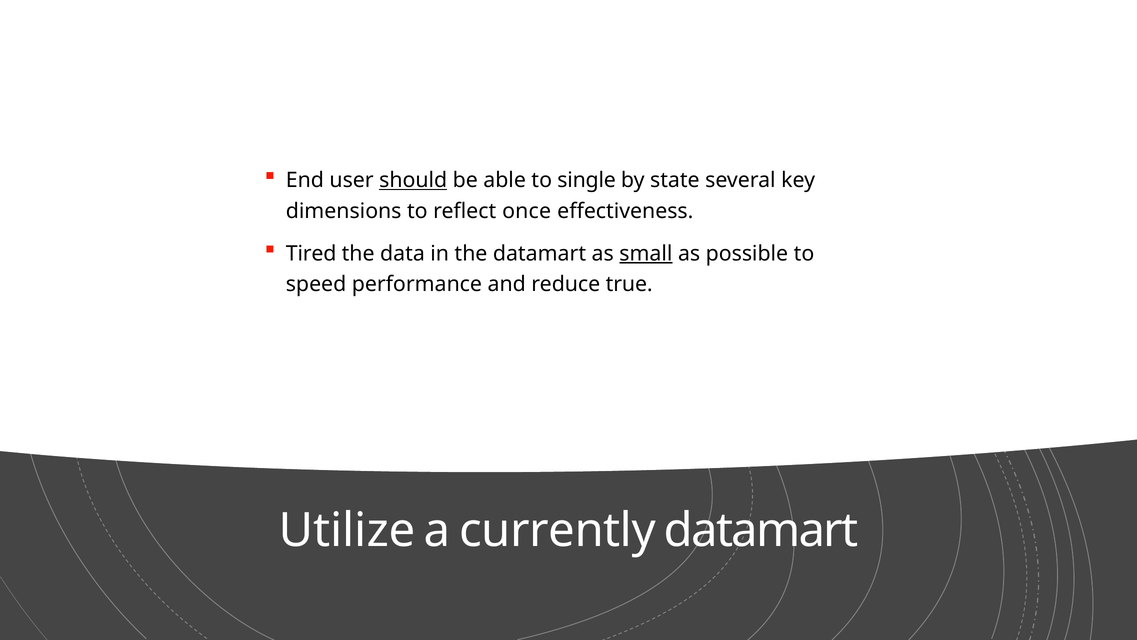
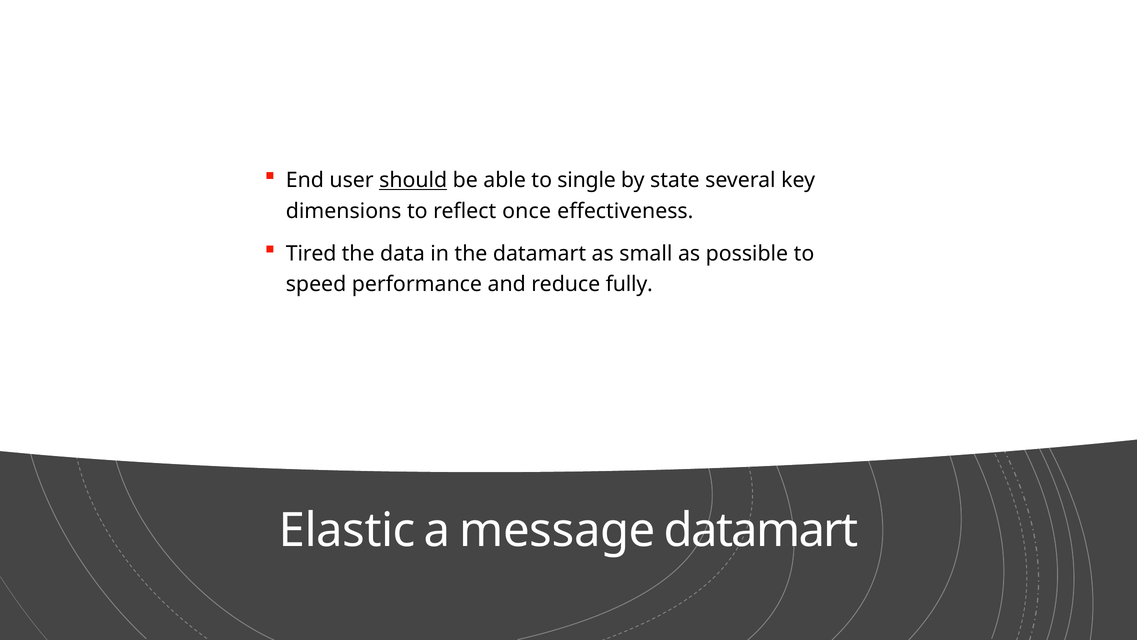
small underline: present -> none (646, 253)
true: true -> fully (629, 284)
Utilize: Utilize -> Elastic (347, 530)
currently: currently -> message (557, 530)
